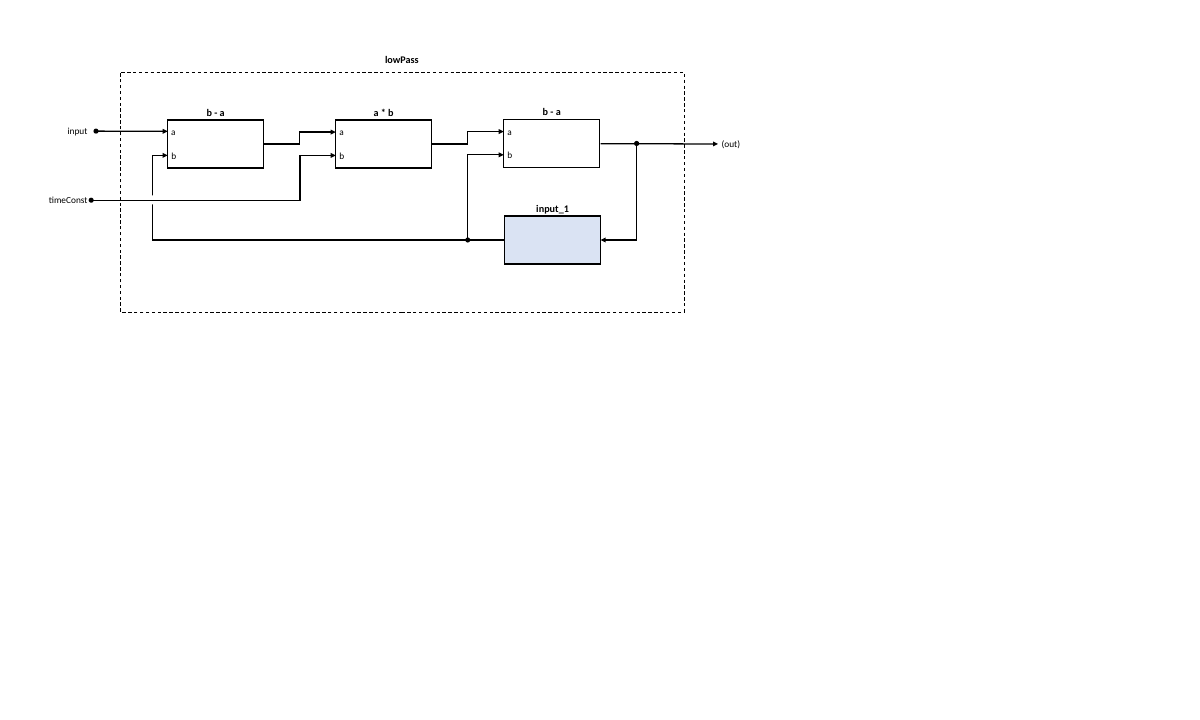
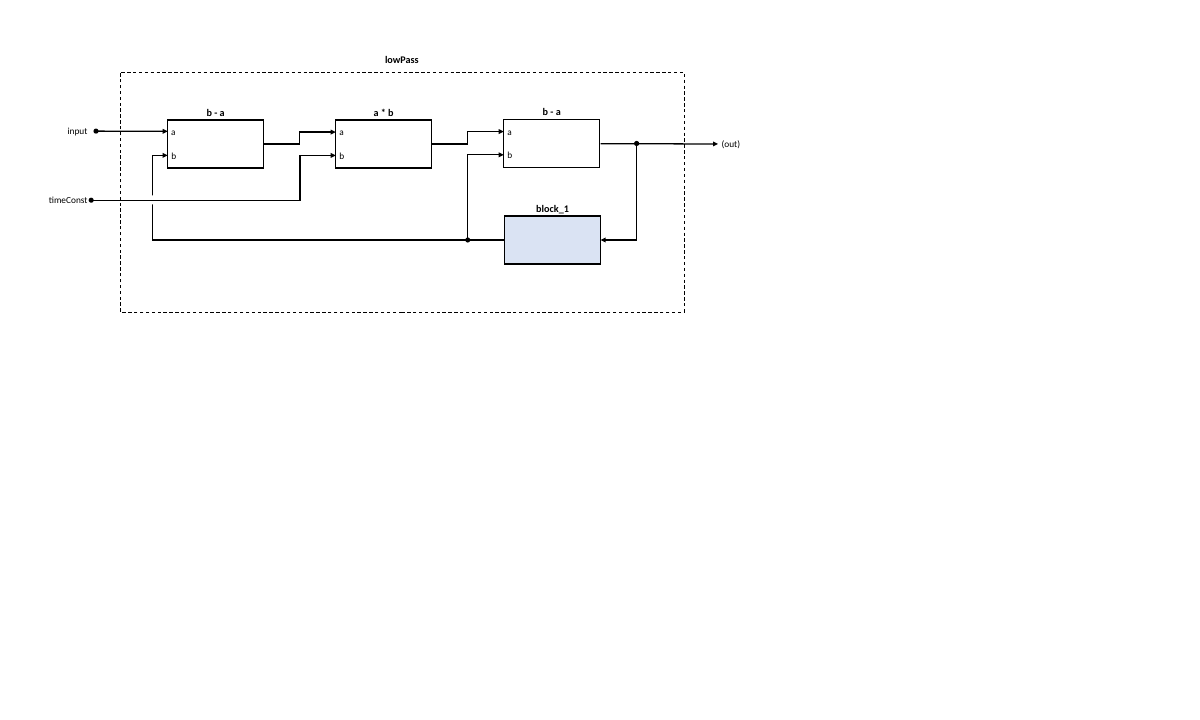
input_1: input_1 -> block_1 (553, 209)
